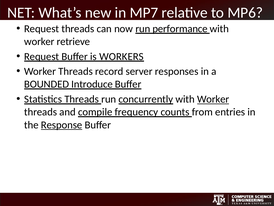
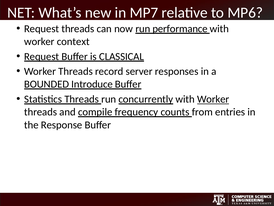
retrieve: retrieve -> context (73, 41)
WORKERS: WORKERS -> CLASSICAL (122, 56)
Response underline: present -> none (62, 125)
